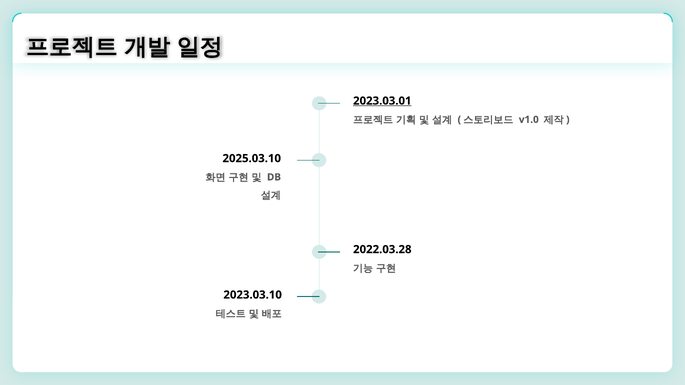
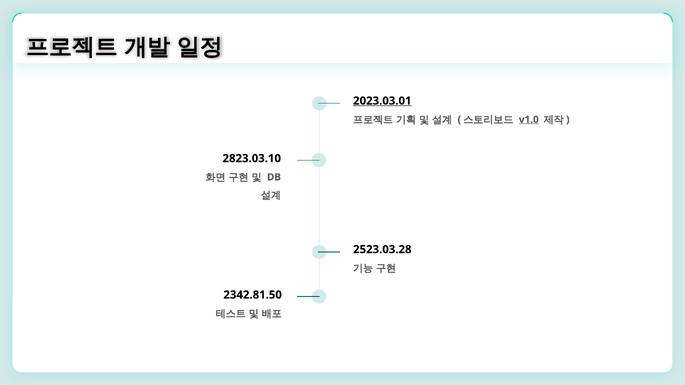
v1.0 underline: none -> present (529, 120)
2025.03.10: 2025.03.10 -> 2823.03.10 (252, 159)
2022.03.28: 2022.03.28 -> 2523.03.28 (382, 250)
2023.03.10: 2023.03.10 -> 2342.81.50 (253, 295)
